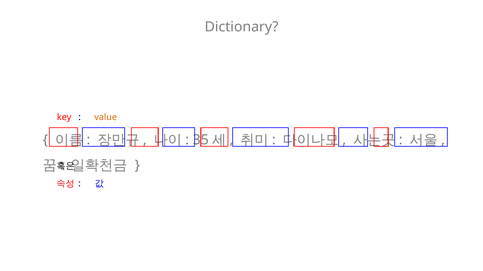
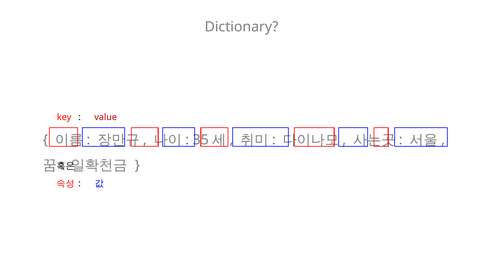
value colour: orange -> red (106, 117)
